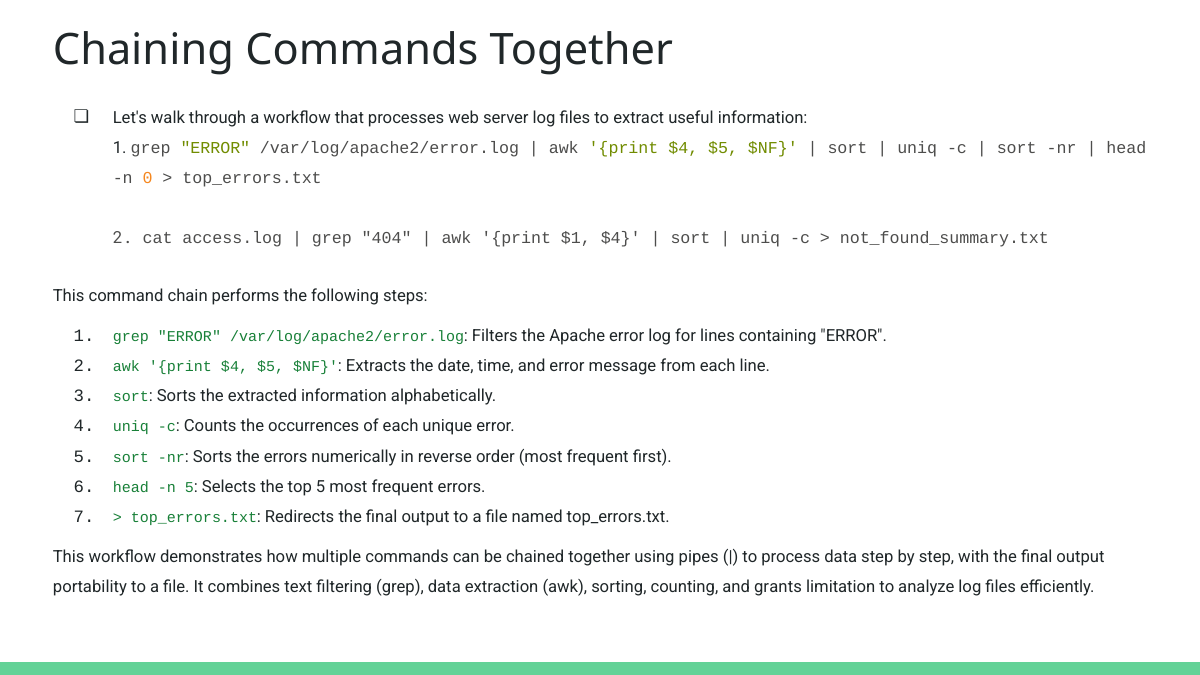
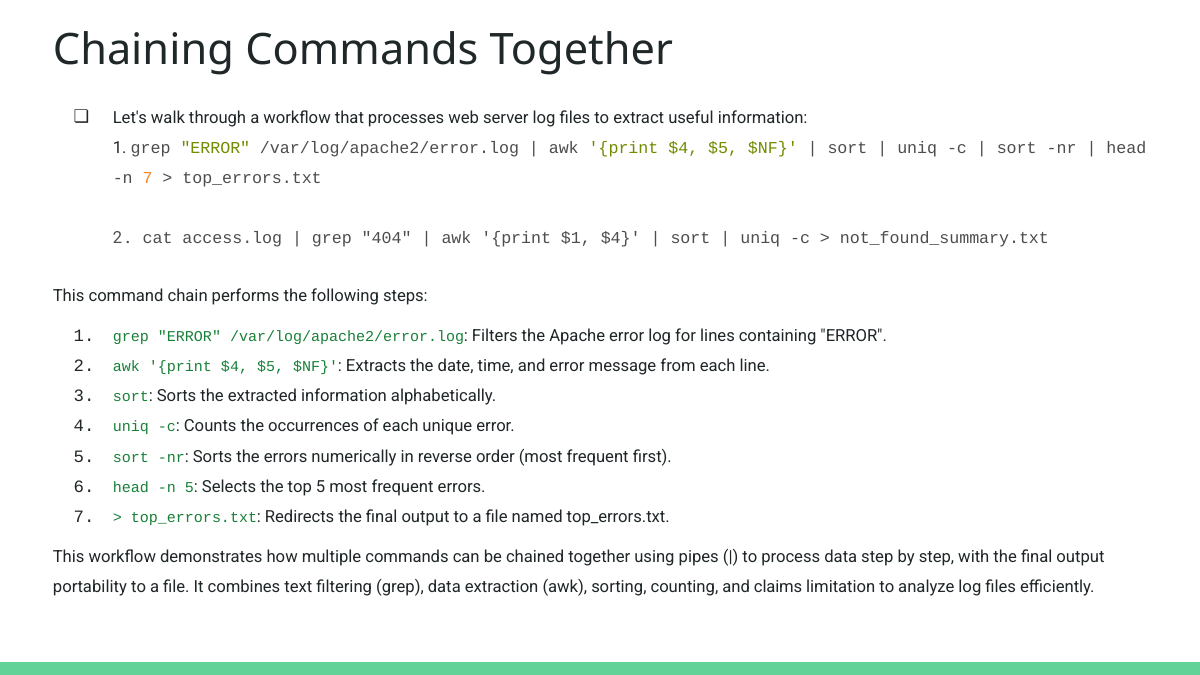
n 0: 0 -> 7 (148, 178)
grants: grants -> claims (778, 587)
